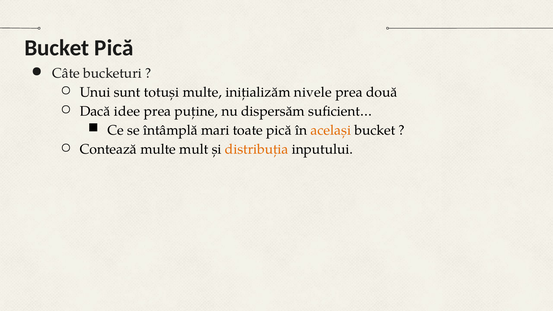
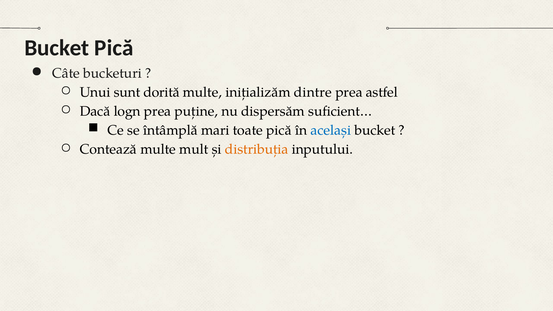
totuși: totuși -> dorită (162, 92)
nivele: nivele -> dintre (313, 92)
două: două -> astfel (382, 92)
idee: idee -> logn (127, 111)
același colour: orange -> blue (331, 130)
